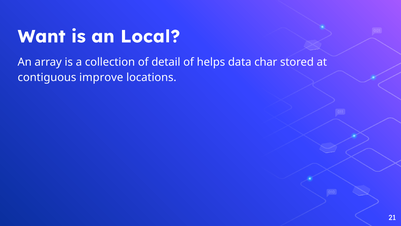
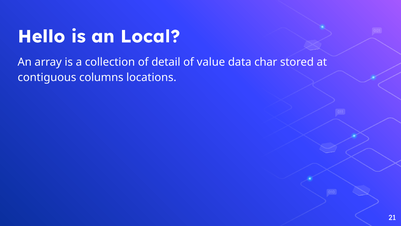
Want: Want -> Hello (41, 36)
helps: helps -> value (211, 62)
improve: improve -> columns (101, 77)
